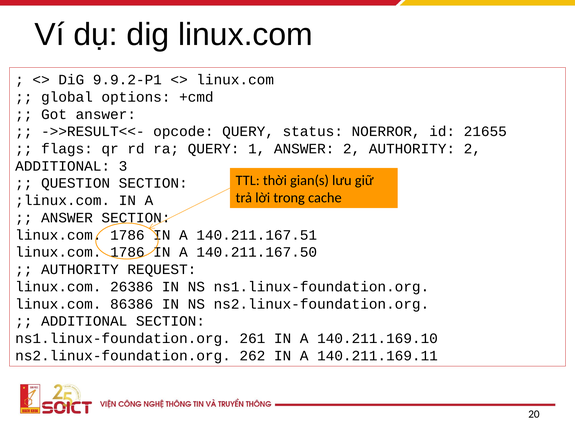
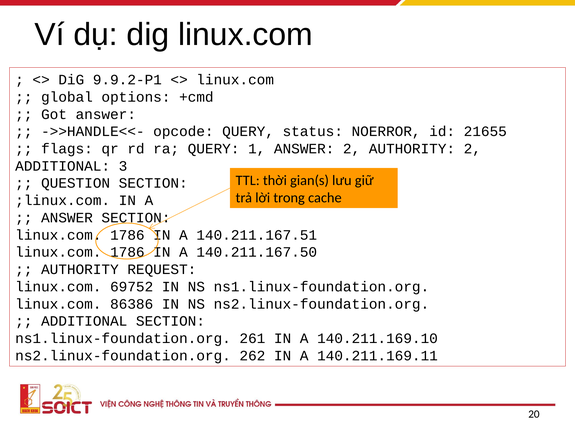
->>RESULT<<-: ->>RESULT<<- -> ->>HANDLE<<- (93, 132)
26386: 26386 -> 69752 (132, 287)
